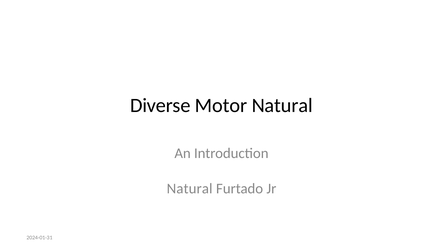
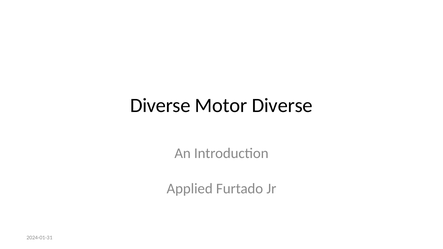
Motor Natural: Natural -> Diverse (282, 106)
Natural: Natural -> Applied (190, 189)
